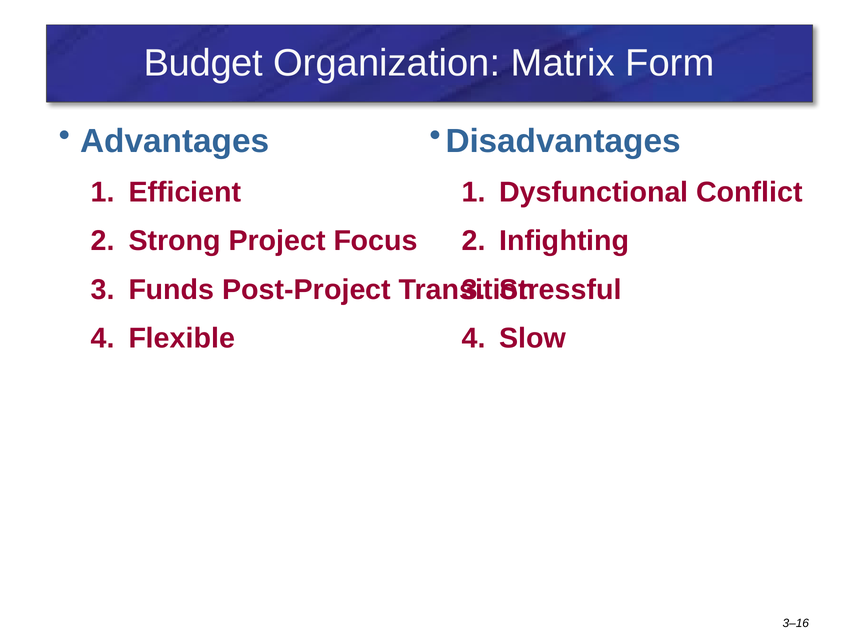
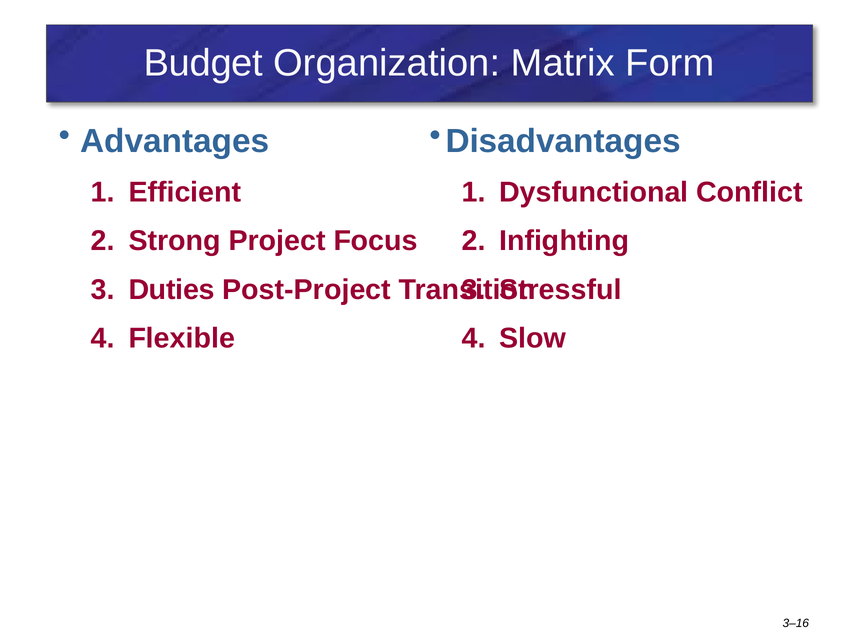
Funds: Funds -> Duties (172, 290)
